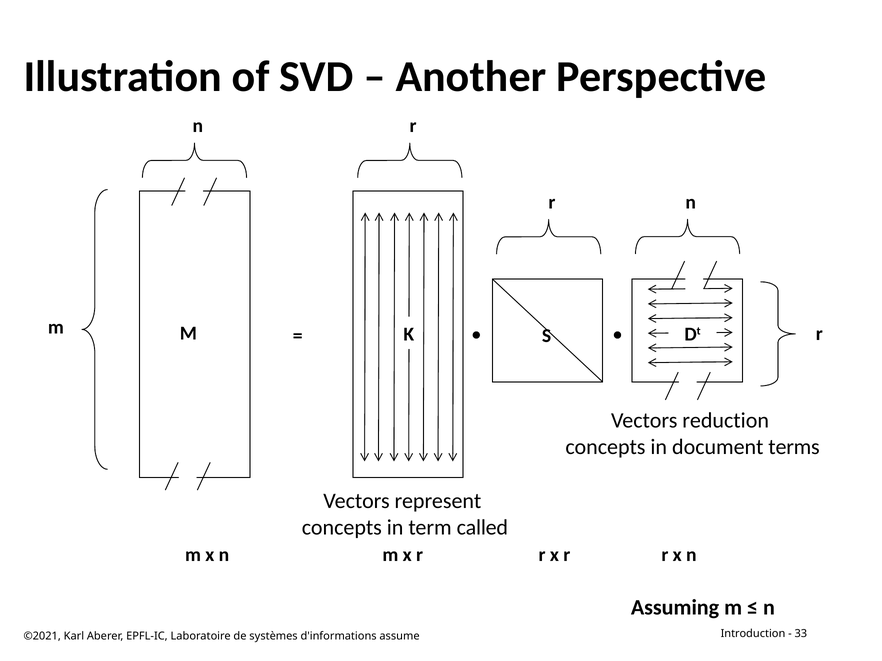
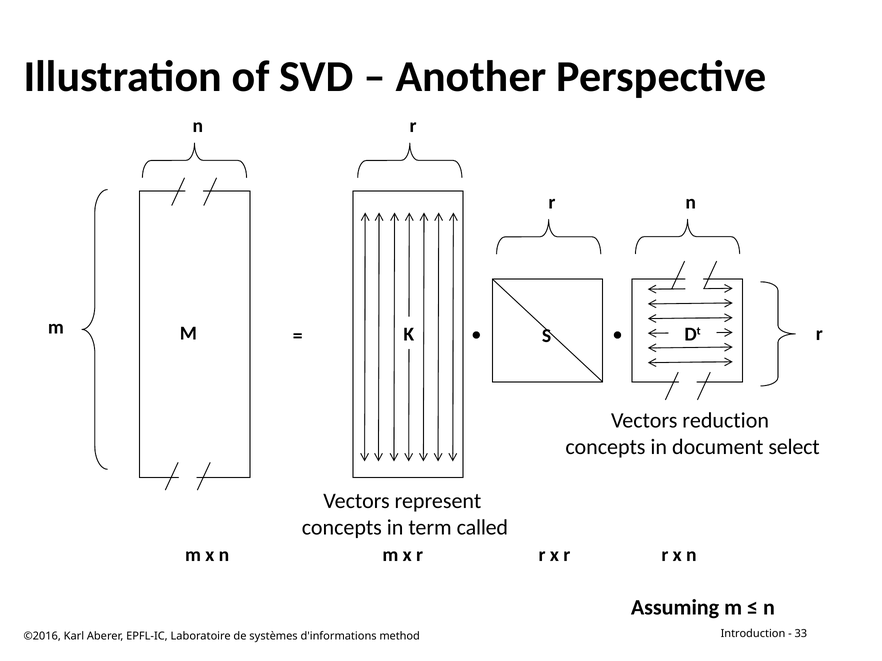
terms: terms -> select (794, 447)
©2021: ©2021 -> ©2016 (42, 637)
assume: assume -> method (400, 637)
